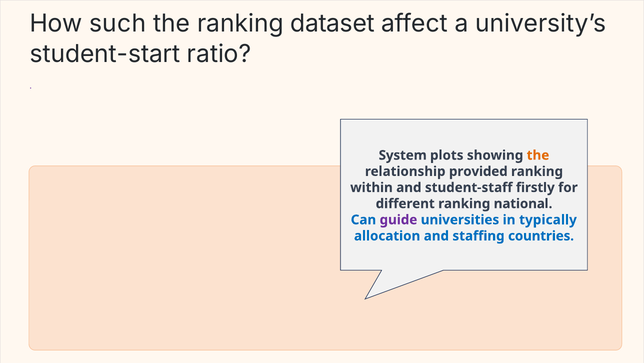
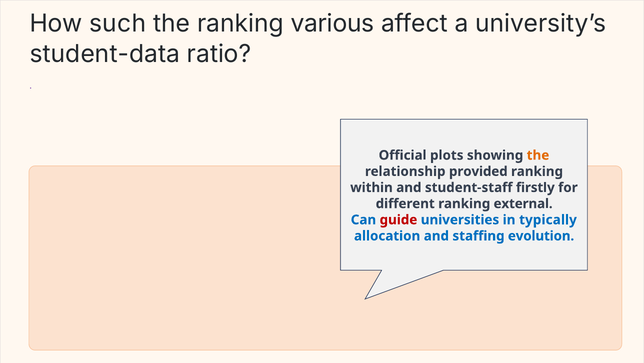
dataset: dataset -> various (332, 24)
student-start: student-start -> student-data (105, 54)
System: System -> Official (403, 155)
national: national -> external (523, 203)
guide colour: purple -> red (398, 219)
countries: countries -> evolution (541, 235)
